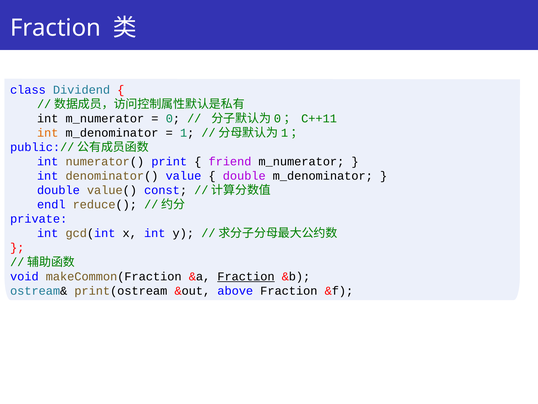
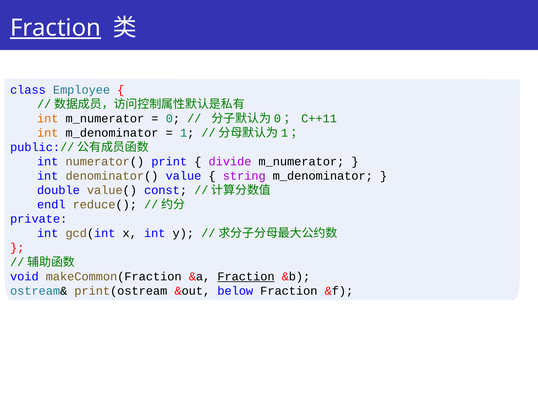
Fraction underline: none -> present (56, 28)
Dividend: Dividend -> Employee (82, 90)
int colour: black -> orange (48, 118)
friend: friend -> divide (230, 161)
double: double -> string (244, 176)
above: above -> below (235, 290)
